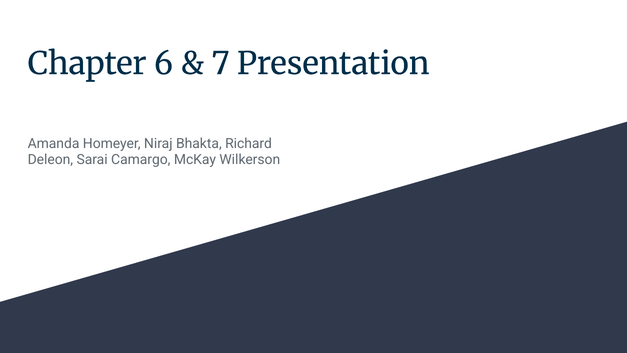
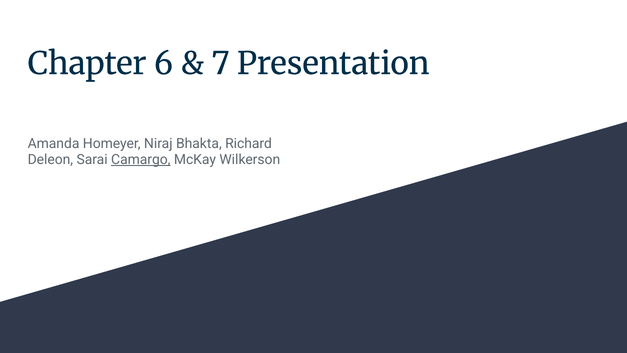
Camargo underline: none -> present (141, 160)
